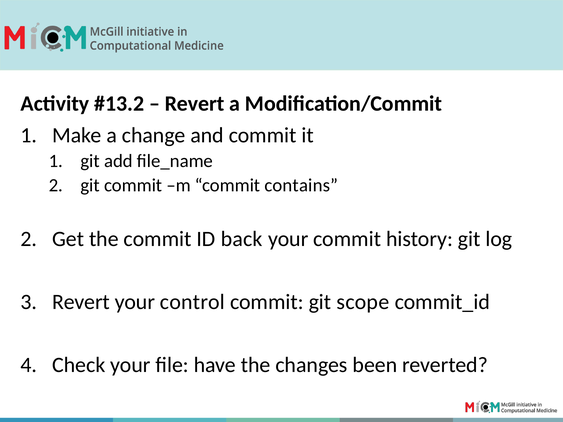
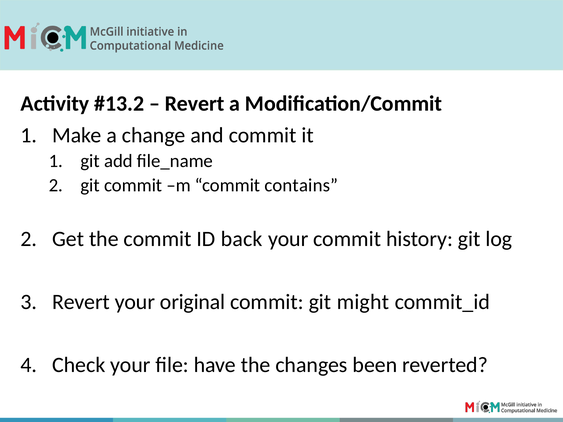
control: control -> original (193, 302)
scope: scope -> might (363, 302)
